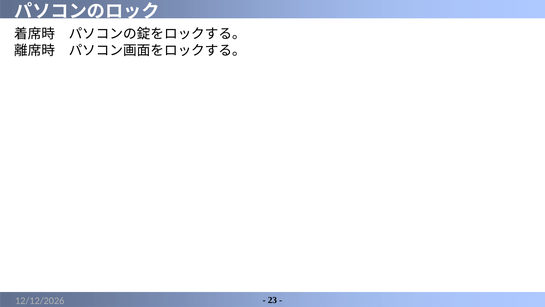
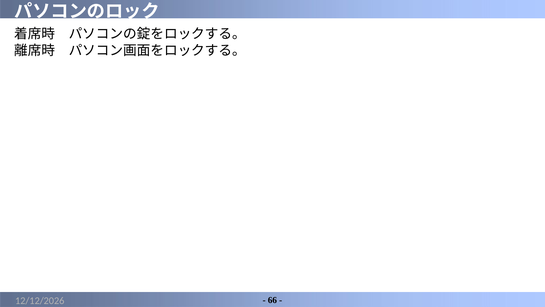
23: 23 -> 66 (272, 300)
